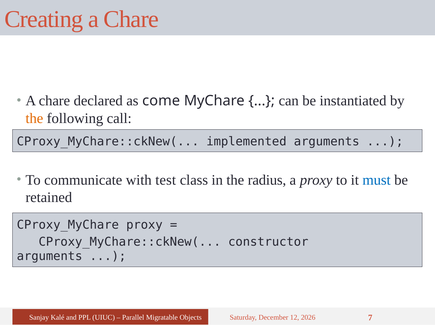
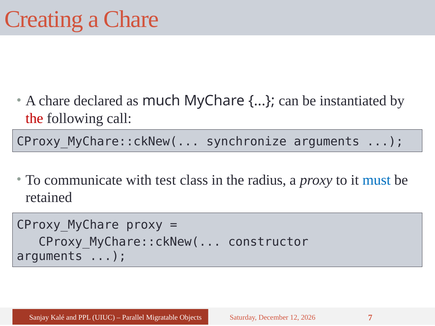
come: come -> much (161, 101)
the colour: orange -> red (34, 118)
implemented: implemented -> synchronize (246, 142)
